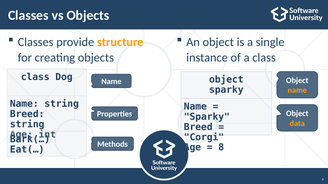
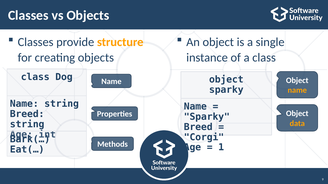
8: 8 -> 1 (221, 148)
